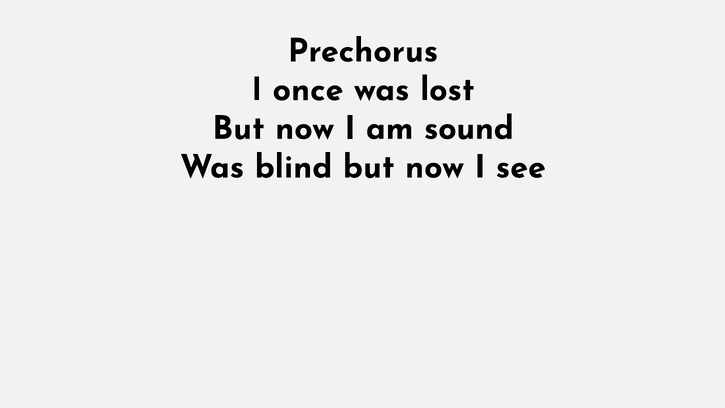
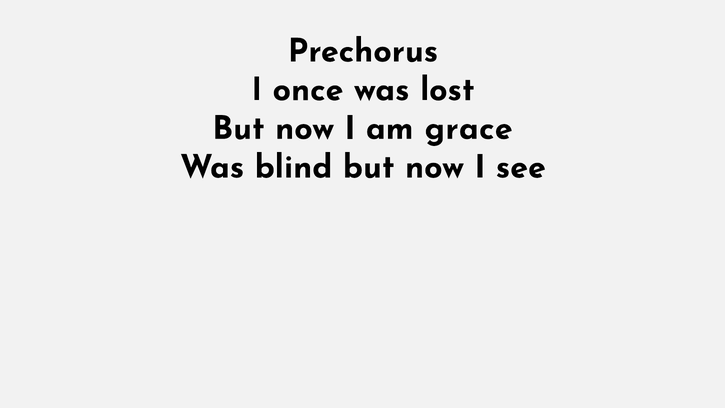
sound: sound -> grace (469, 128)
